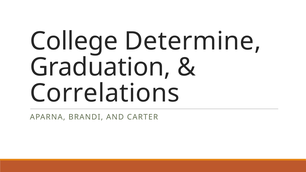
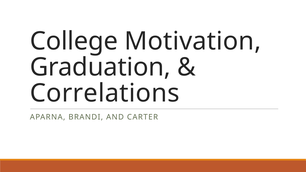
Determine: Determine -> Motivation (193, 41)
